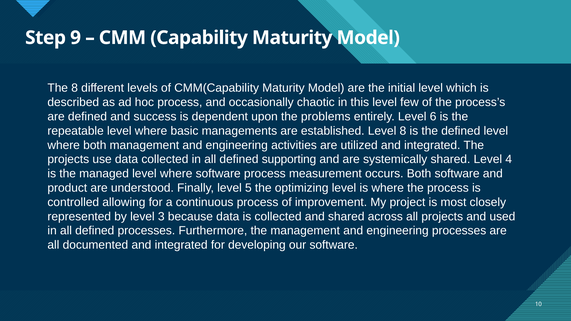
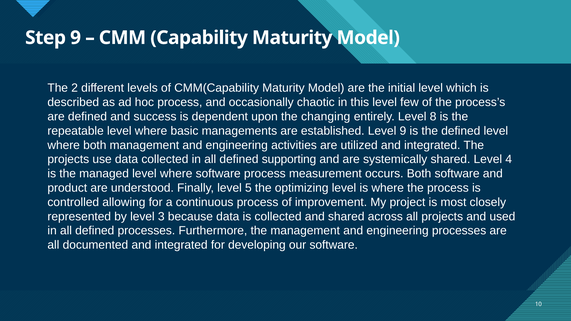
The 8: 8 -> 2 (75, 88)
problems: problems -> changing (326, 117)
6: 6 -> 8 (433, 117)
Level 8: 8 -> 9 (403, 131)
